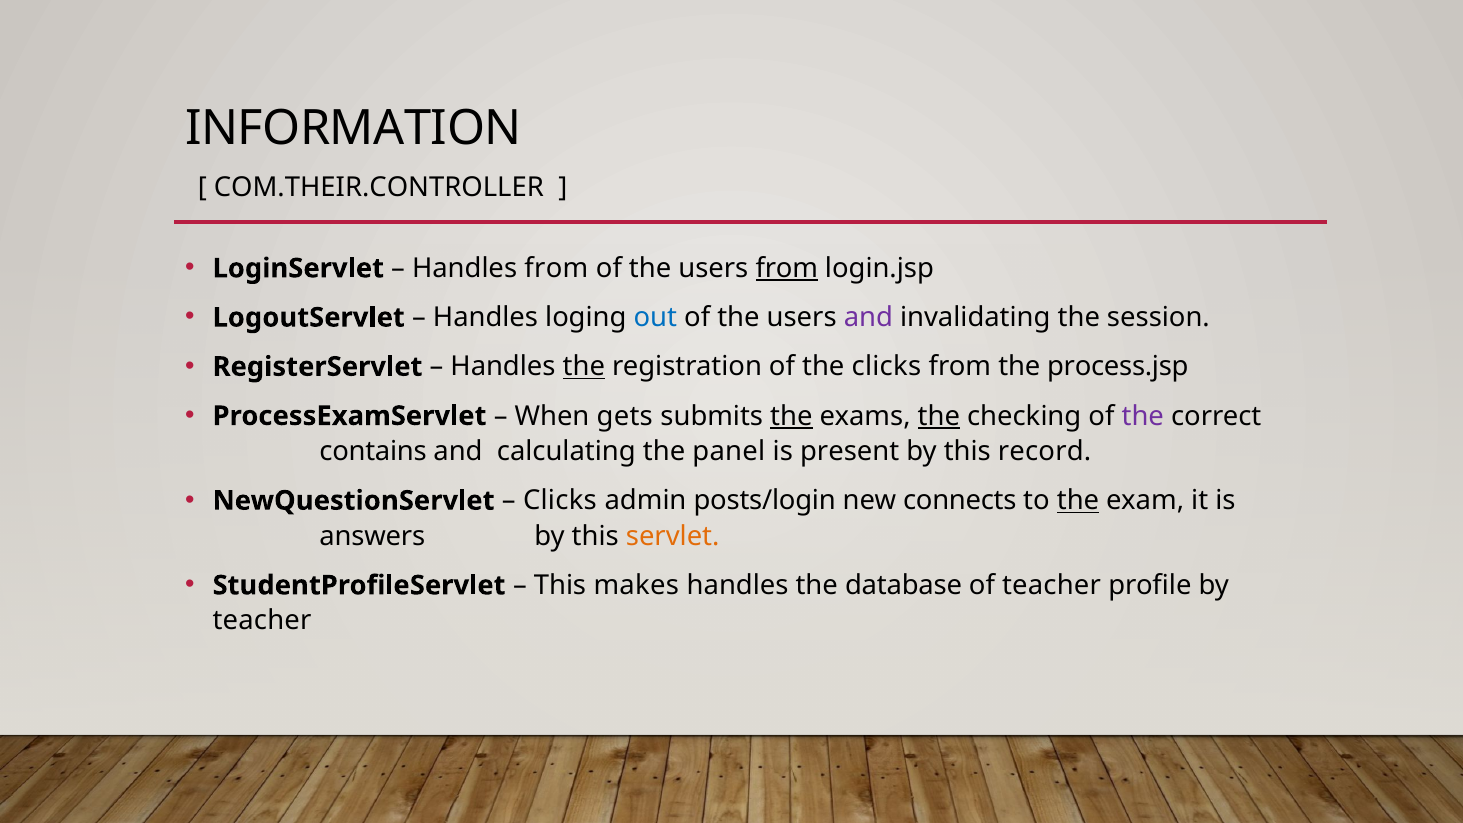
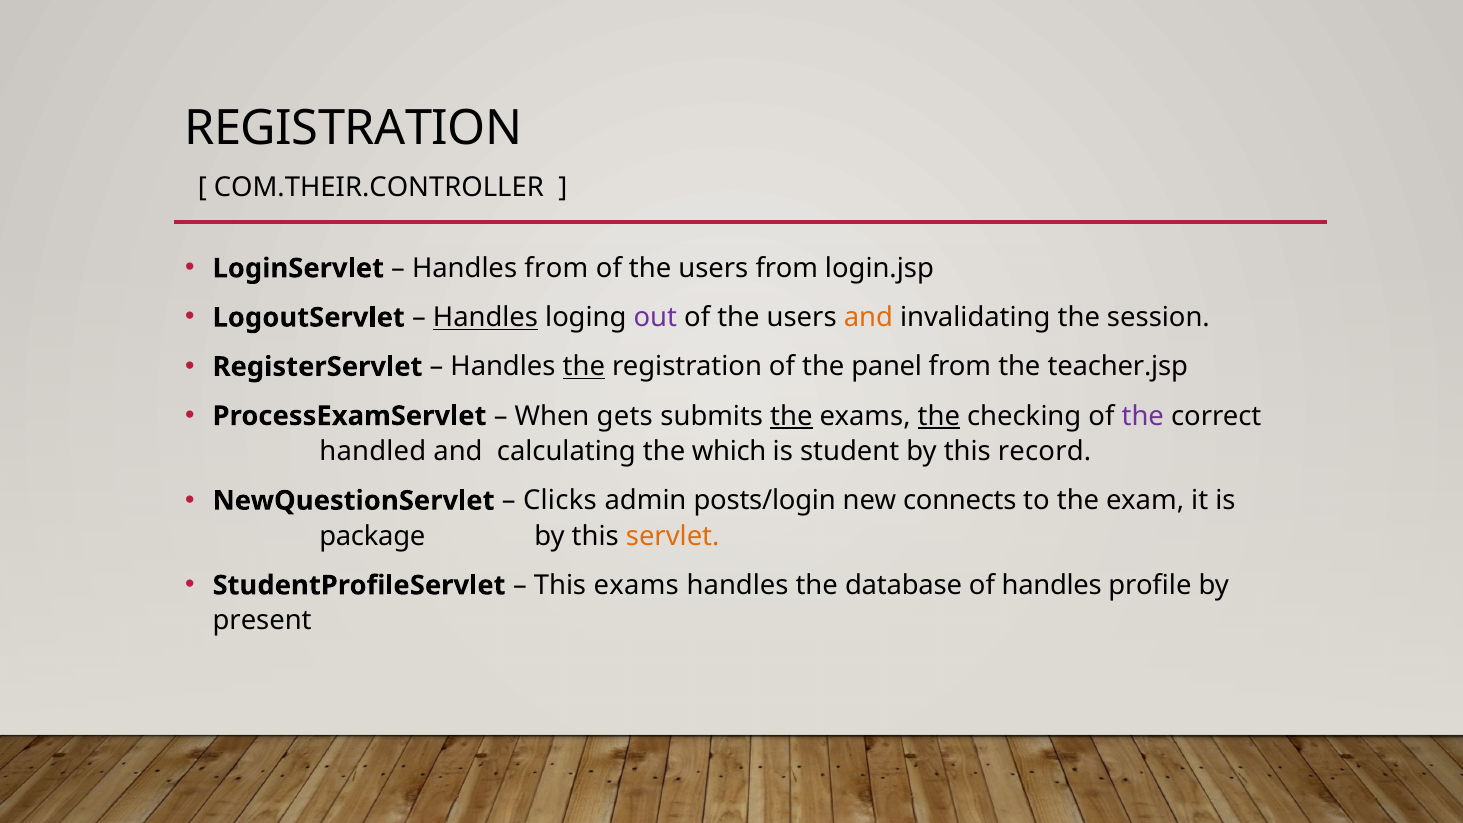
INFORMATION: INFORMATION -> REGISTRATION (353, 128)
from underline: present -> none (787, 268)
Handles underline: none -> present (486, 318)
out colour: blue -> purple (655, 318)
and colour: purple -> orange (868, 318)
the clicks: clicks -> panel (887, 367)
process.jsp: process.jsp -> teacher.jsp (1118, 367)
contains: contains -> handled (373, 451)
panel: panel -> which (729, 451)
present: present -> student (850, 451)
the underline: present -> none (1078, 501)
answers: answers -> package (372, 536)
This makes: makes -> exams (636, 585)
of teacher: teacher -> handles (1052, 585)
teacher: teacher -> present (262, 621)
